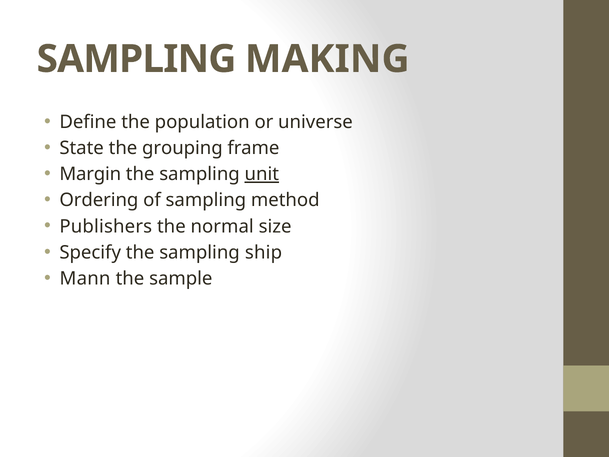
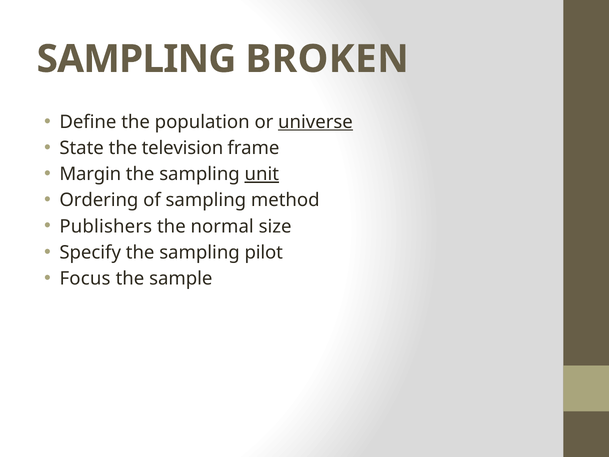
MAKING: MAKING -> BROKEN (327, 59)
universe underline: none -> present (315, 122)
grouping: grouping -> television (182, 148)
ship: ship -> pilot (264, 252)
Mann: Mann -> Focus (85, 278)
